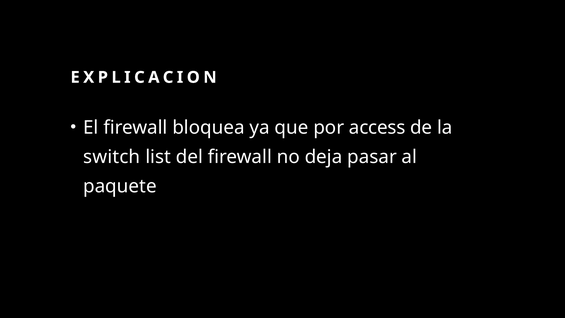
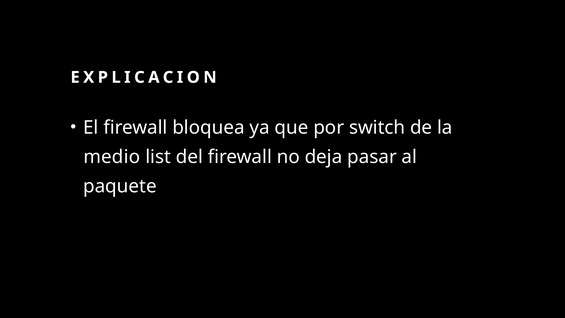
access: access -> switch (377, 127)
switch: switch -> medio (112, 157)
